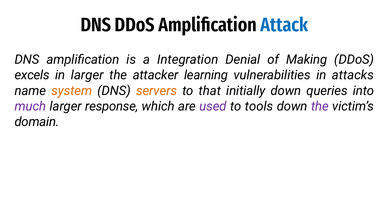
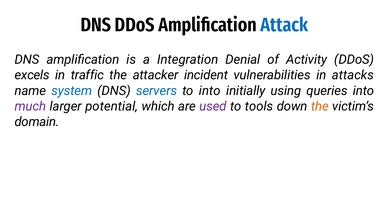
Making: Making -> Activity (307, 60)
in larger: larger -> traffic (87, 75)
learning: learning -> incident (206, 75)
system colour: orange -> blue (72, 91)
servers colour: orange -> blue (157, 91)
to that: that -> into (210, 91)
initially down: down -> using (286, 91)
response: response -> potential (112, 106)
the colour: purple -> orange (320, 106)
